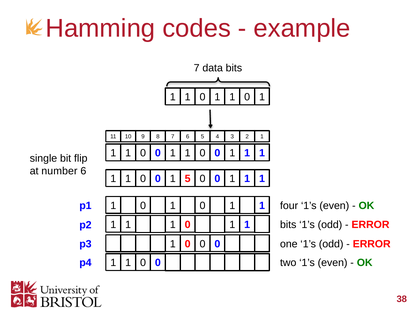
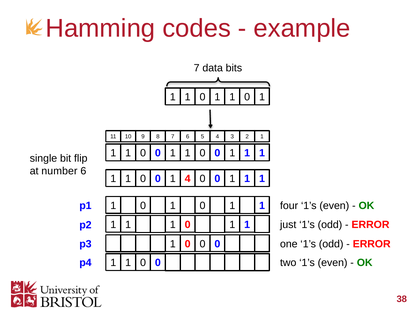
1 5: 5 -> 4 (188, 179)
bits: bits -> just (288, 225)
